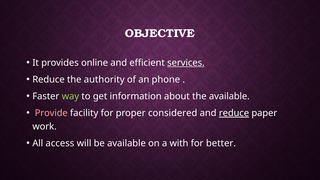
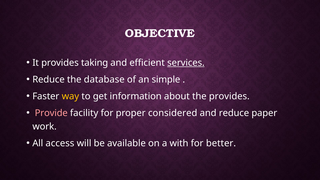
online: online -> taking (95, 63)
authority: authority -> database (104, 80)
phone: phone -> simple (166, 80)
way colour: light green -> yellow (70, 96)
the available: available -> provides (229, 96)
reduce underline: present -> none (234, 113)
